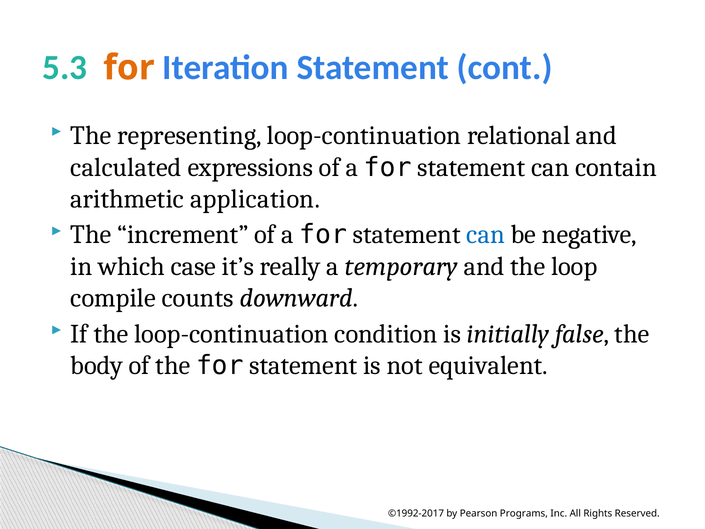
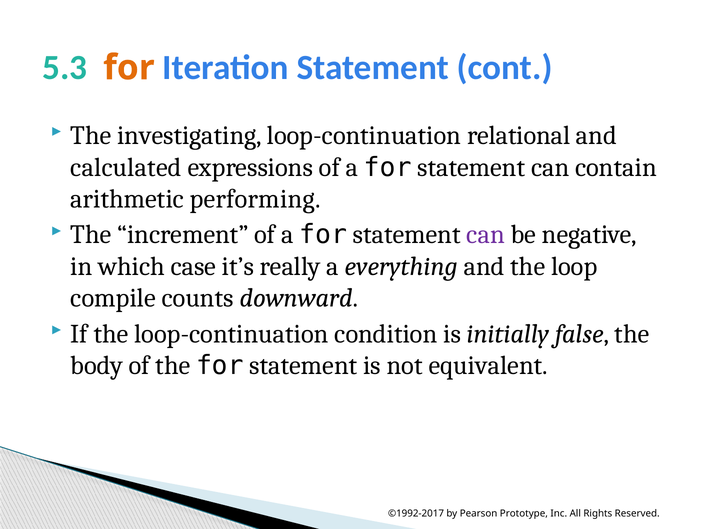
representing: representing -> investigating (190, 135)
application: application -> performing (255, 199)
can colour: blue -> purple (486, 235)
temporary: temporary -> everything (401, 266)
Programs: Programs -> Prototype (524, 513)
